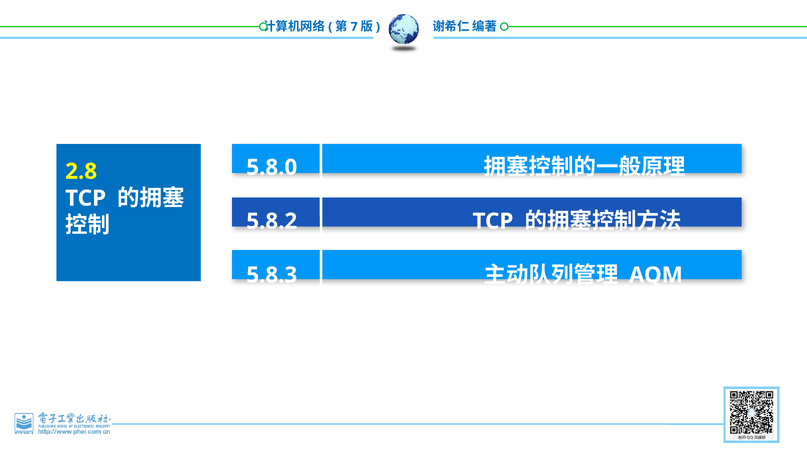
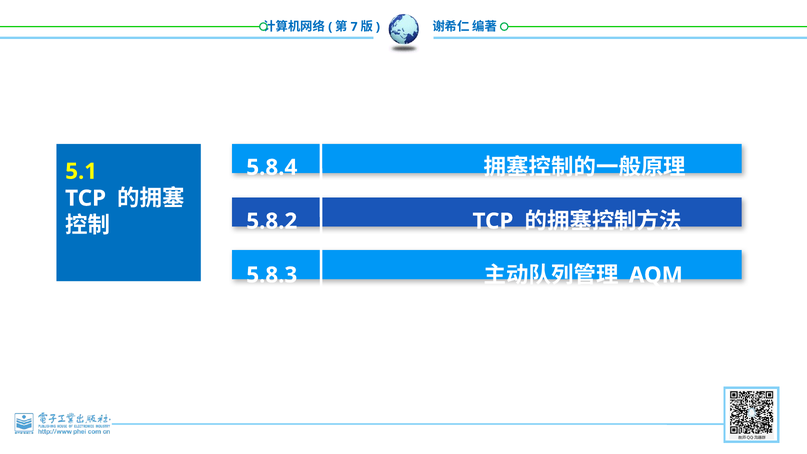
5.8.0: 5.8.0 -> 5.8.4 (272, 167)
2.8: 2.8 -> 5.1 (81, 171)
